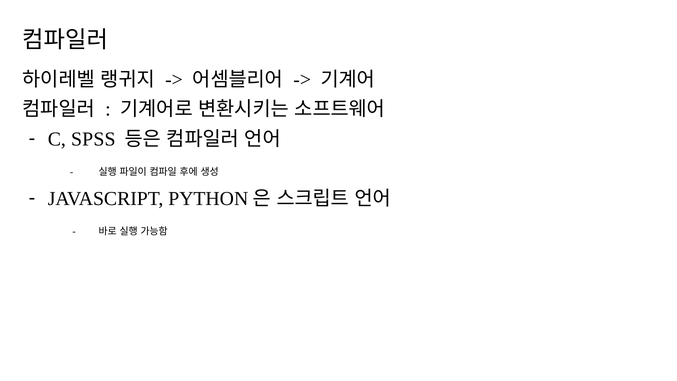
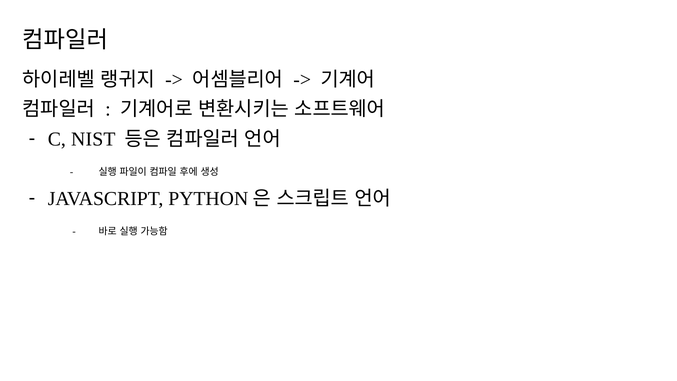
SPSS: SPSS -> NIST (93, 139)
